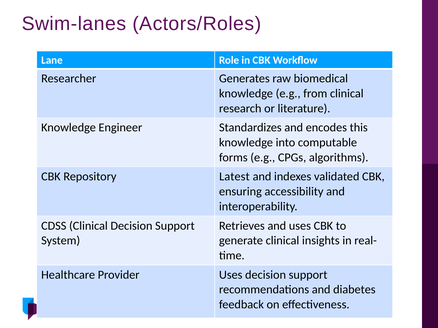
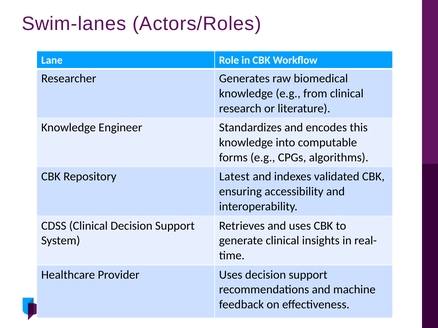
diabetes: diabetes -> machine (354, 290)
